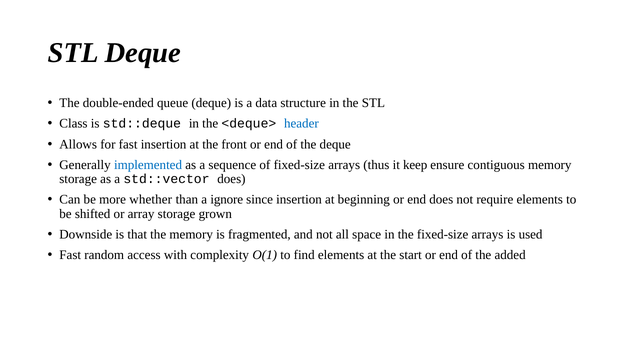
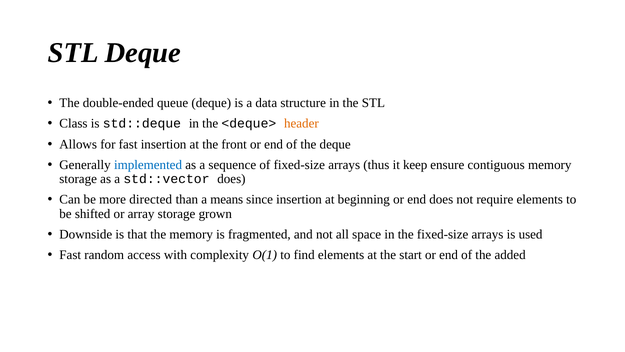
header colour: blue -> orange (301, 123)
whether: whether -> directed (151, 199)
ignore: ignore -> means (227, 199)
